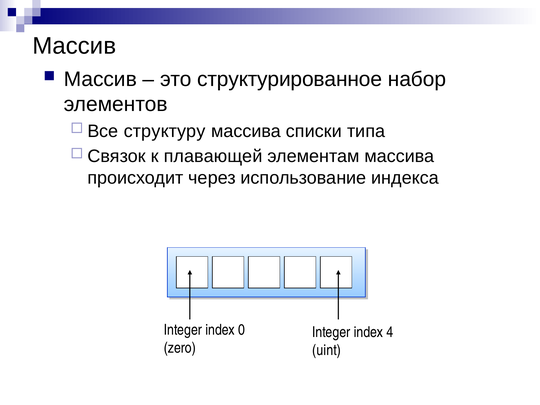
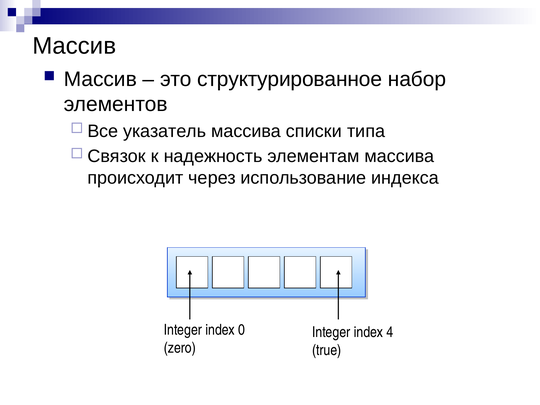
структуру: структуру -> указатель (165, 131)
плавающей: плавающей -> надежность (213, 156)
uint: uint -> true (327, 350)
